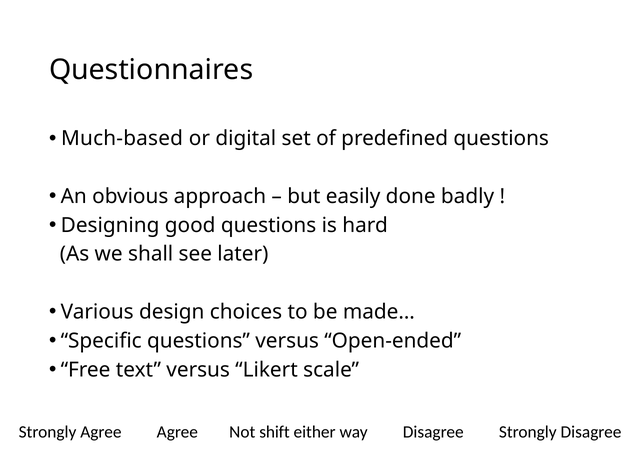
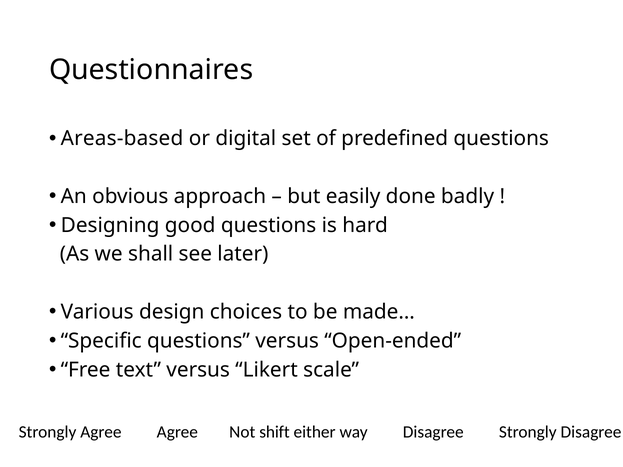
Much-based: Much-based -> Areas-based (122, 139)
